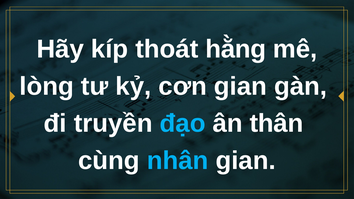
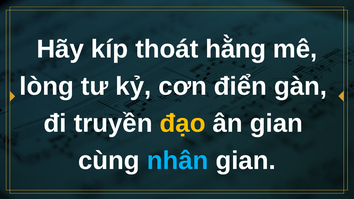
cơn gian: gian -> điển (240, 86)
đạo colour: light blue -> yellow (183, 123)
ân thân: thân -> gian (276, 123)
